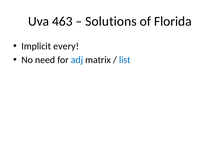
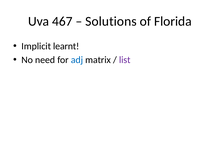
463: 463 -> 467 (62, 21)
every: every -> learnt (66, 46)
list colour: blue -> purple (125, 60)
